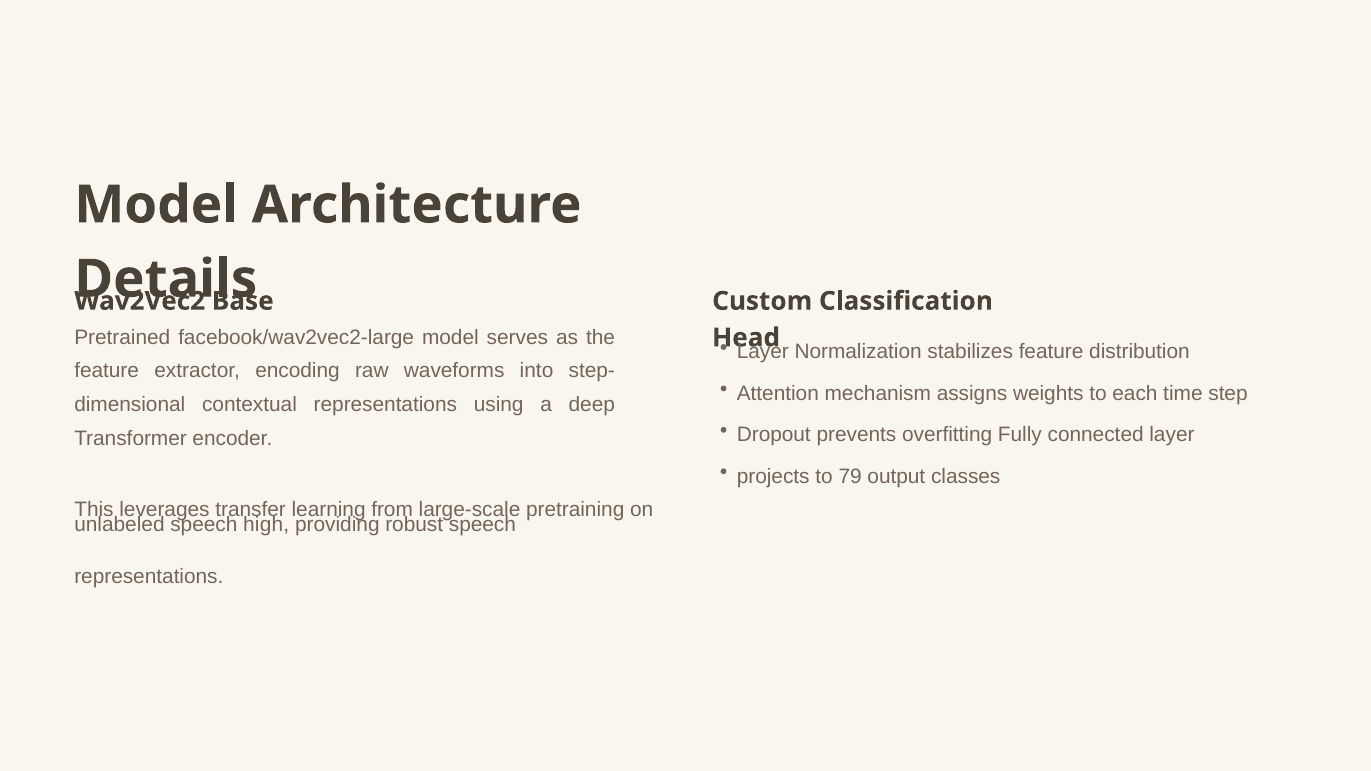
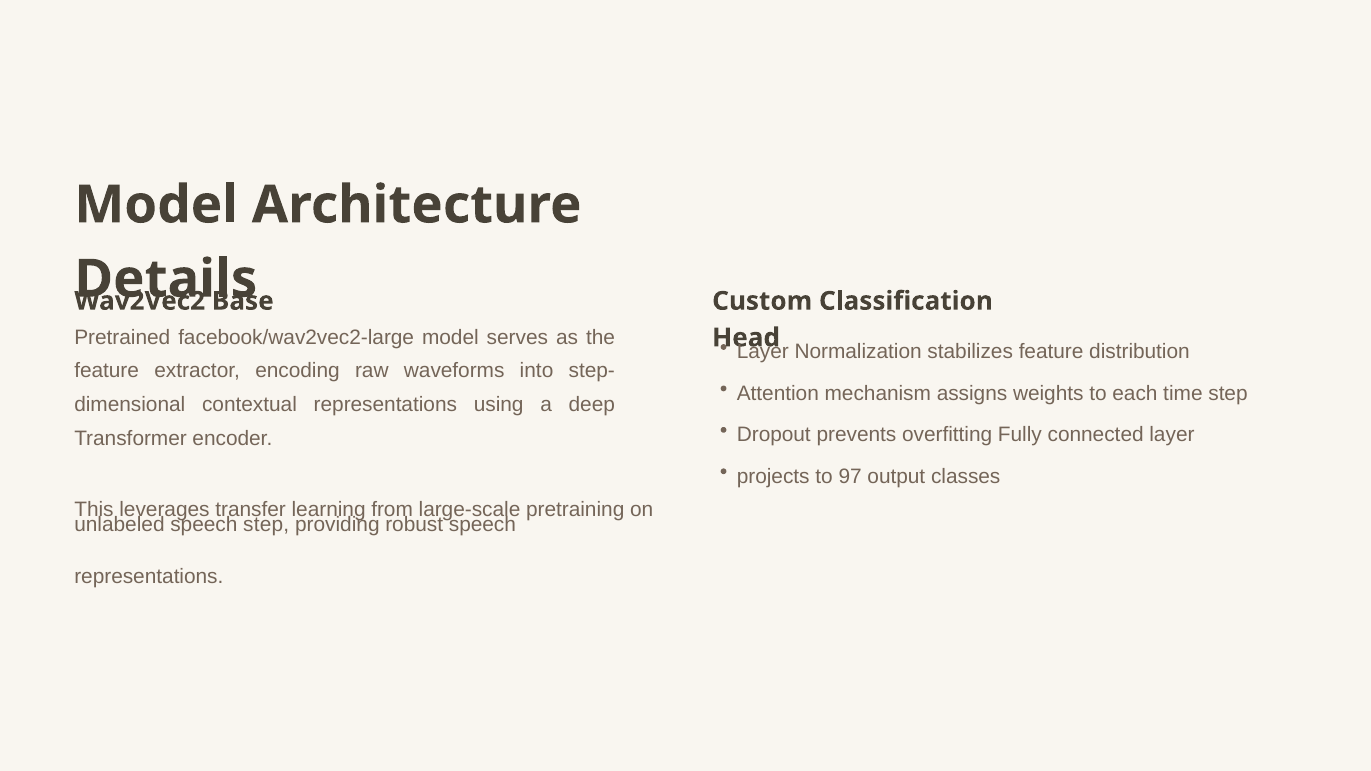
79: 79 -> 97 (850, 476)
speech high: high -> step (266, 525)
